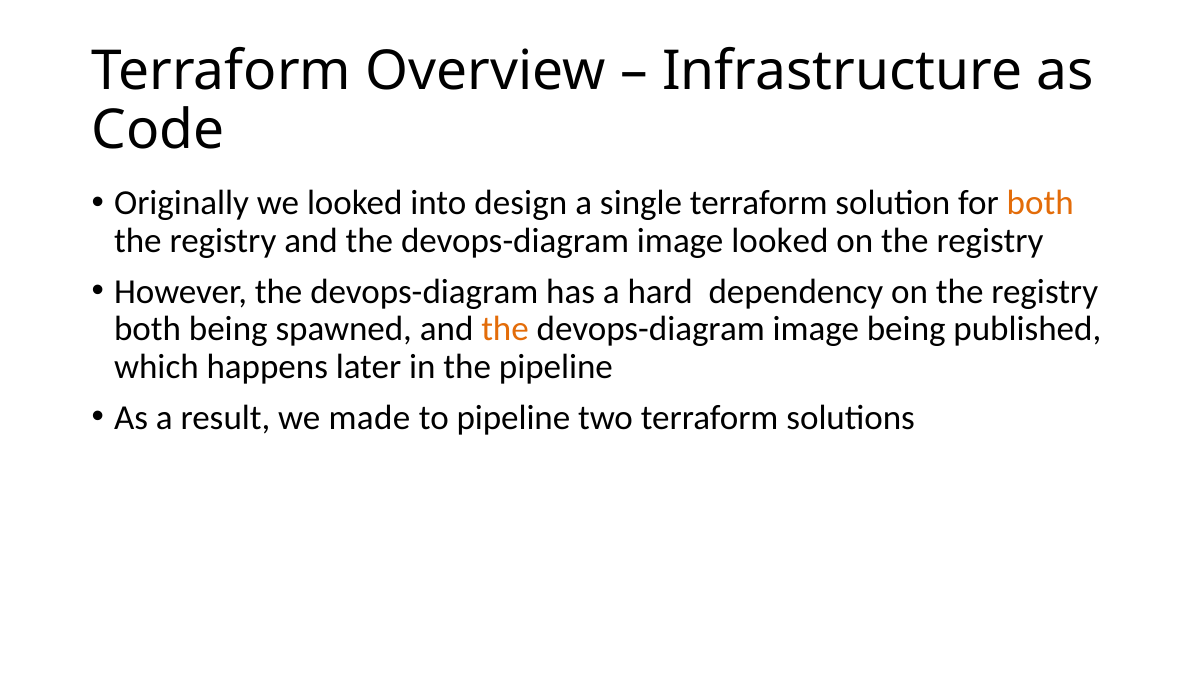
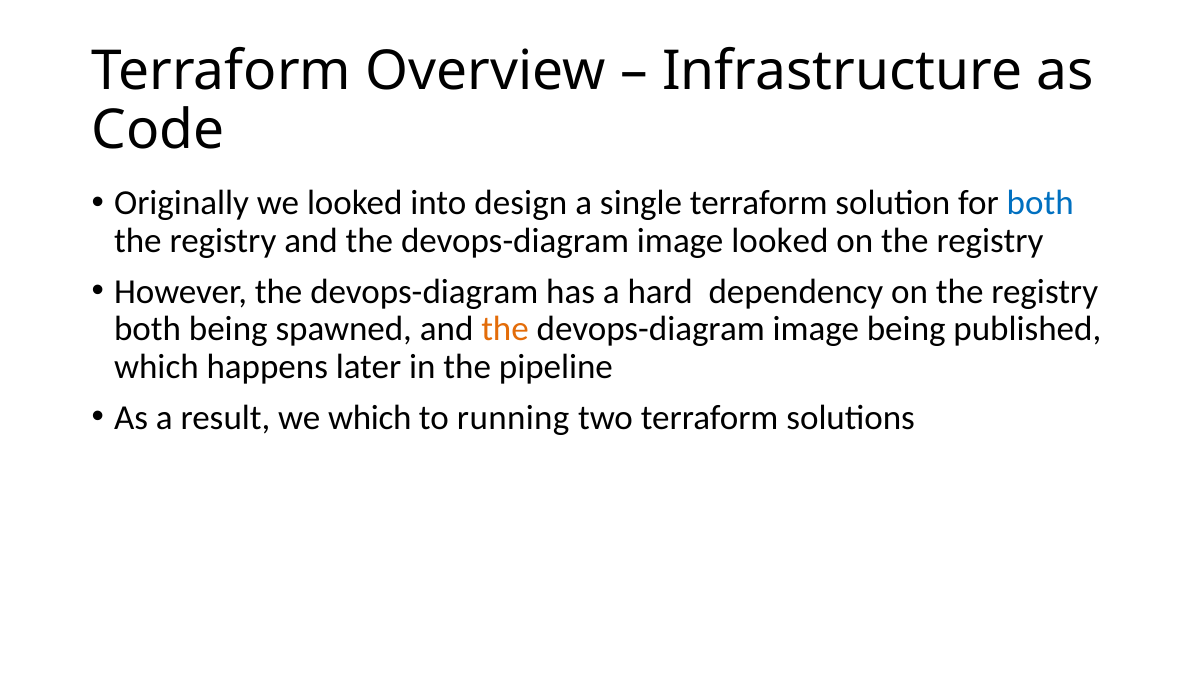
both colour: orange -> blue (1040, 203)
we made: made -> which (370, 418)
to pipeline: pipeline -> running (513, 418)
